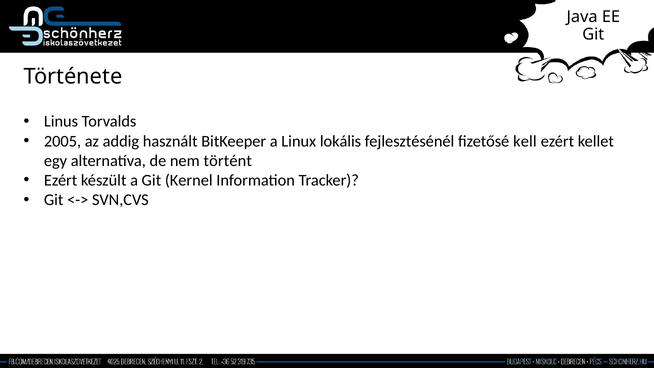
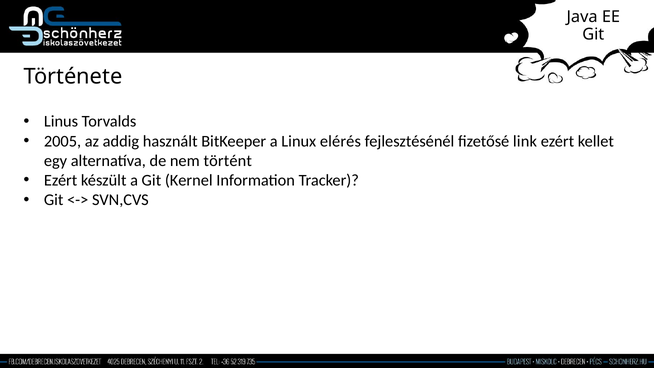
lokális: lokális -> elérés (340, 141)
kell: kell -> link (525, 141)
